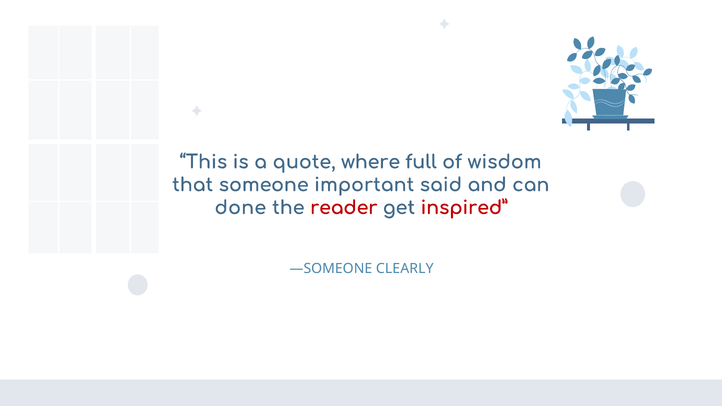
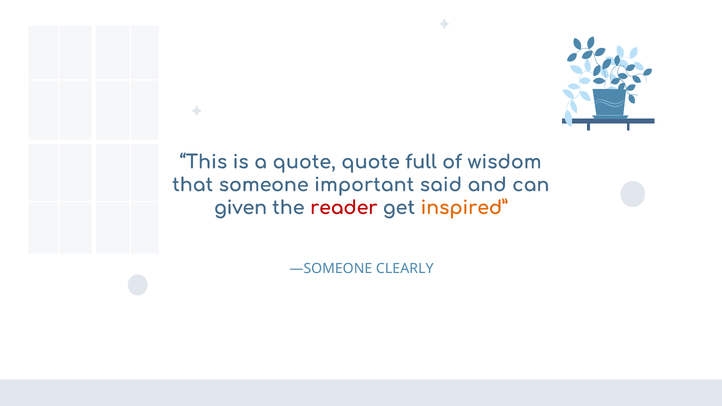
quote where: where -> quote (371, 162)
done: done -> given (241, 208)
inspired colour: red -> orange (464, 208)
